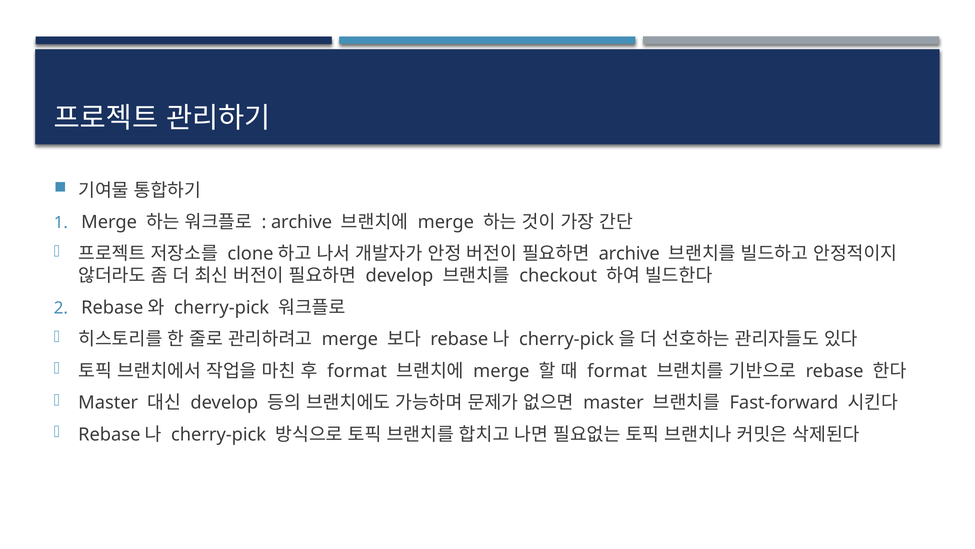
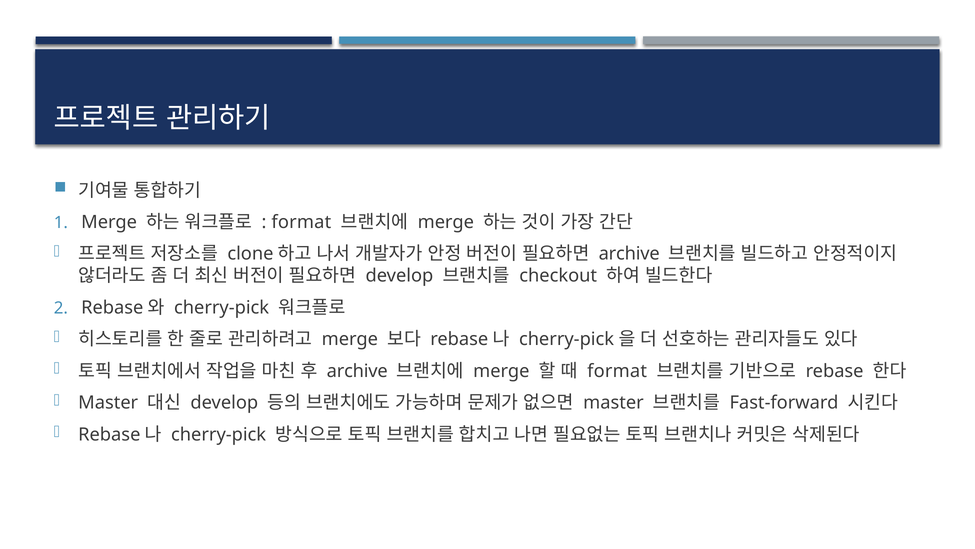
archive: archive -> format (301, 222)
format: format -> archive (357, 371)
